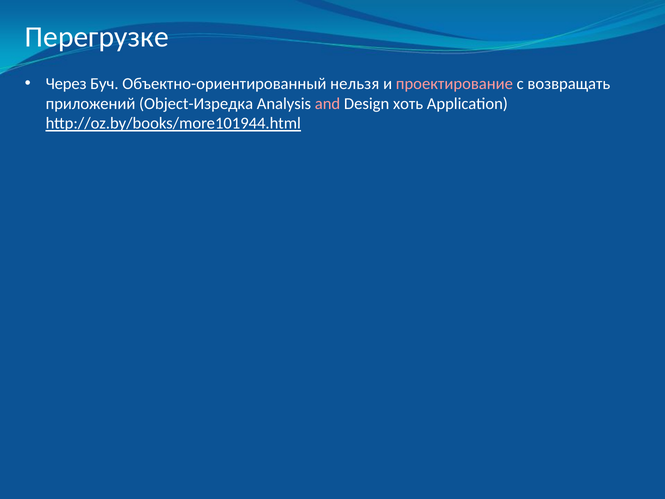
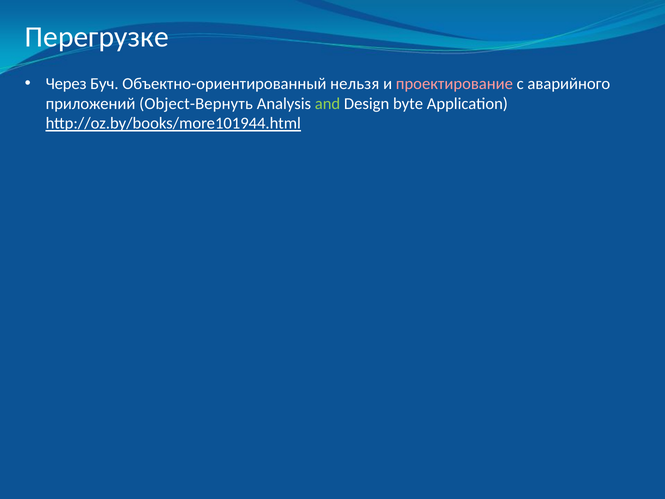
возвращать: возвращать -> аварийного (569, 84)
Object-Изредка: Object-Изредка -> Object-Вернуть (196, 103)
and colour: pink -> light green (328, 103)
хоть: хоть -> byte (408, 103)
